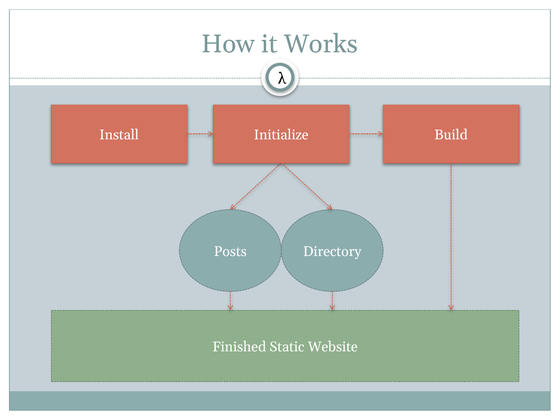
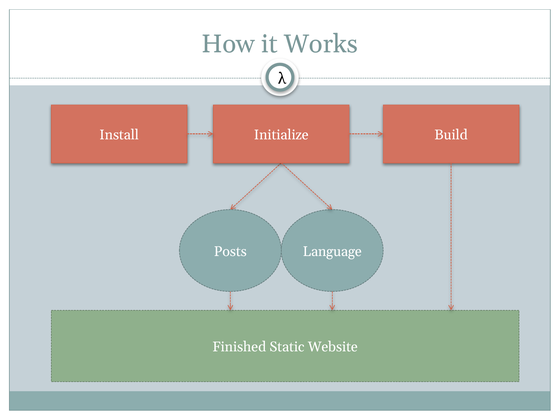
Directory: Directory -> Language (332, 251)
